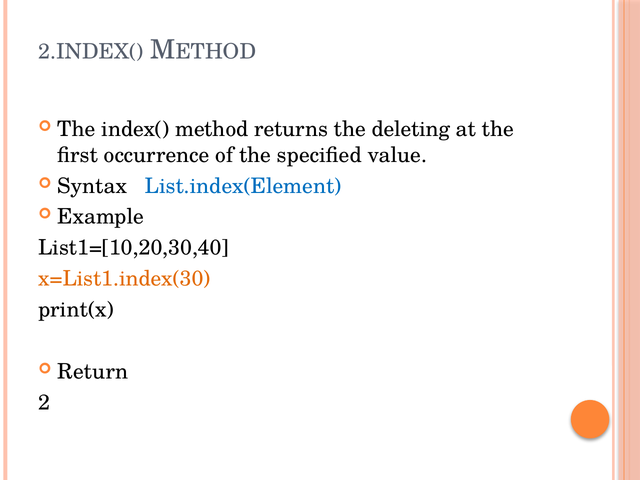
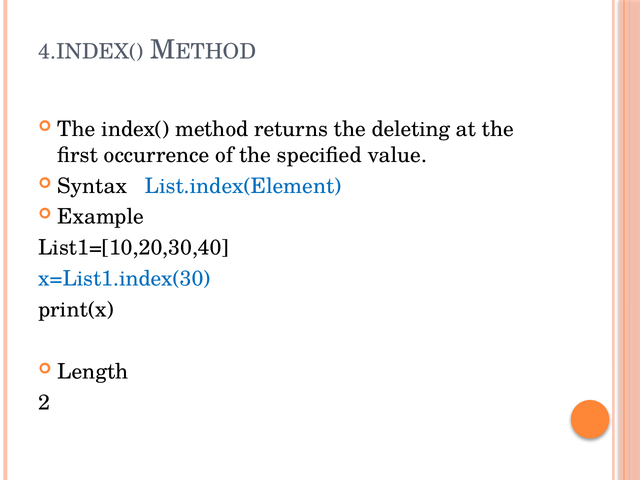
2.INDEX(: 2.INDEX( -> 4.INDEX( (91, 52)
x=List1.index(30 colour: orange -> blue (124, 279)
Return: Return -> Length (93, 372)
